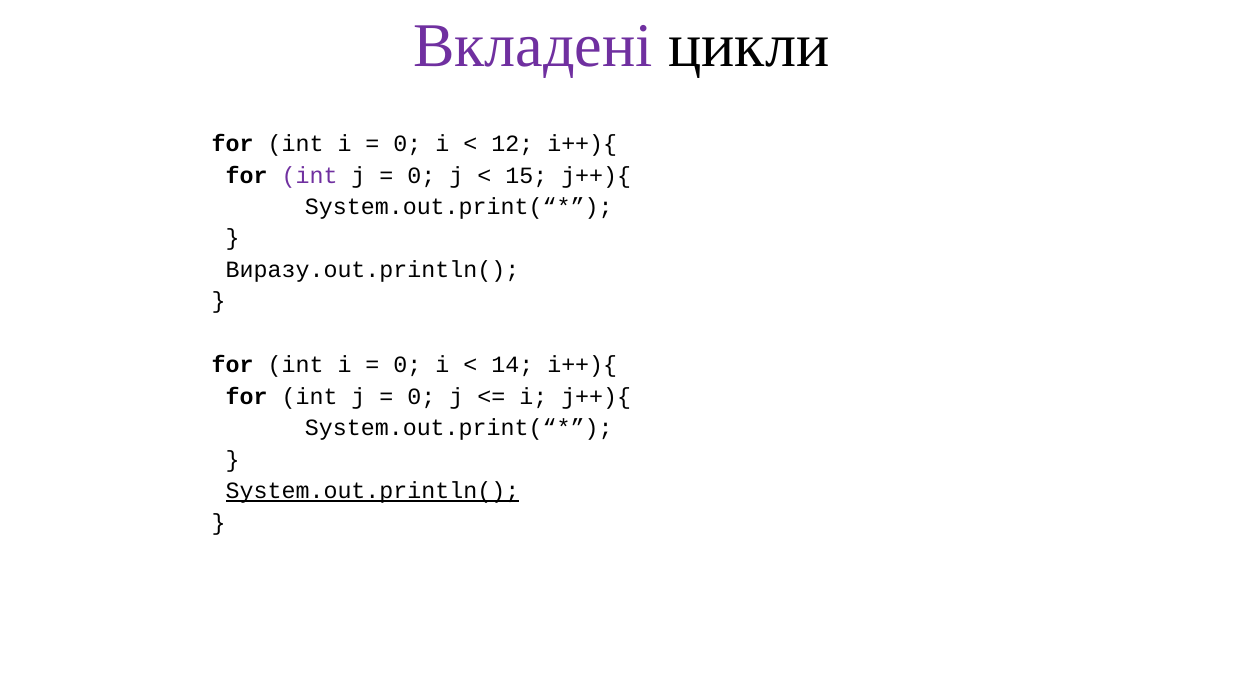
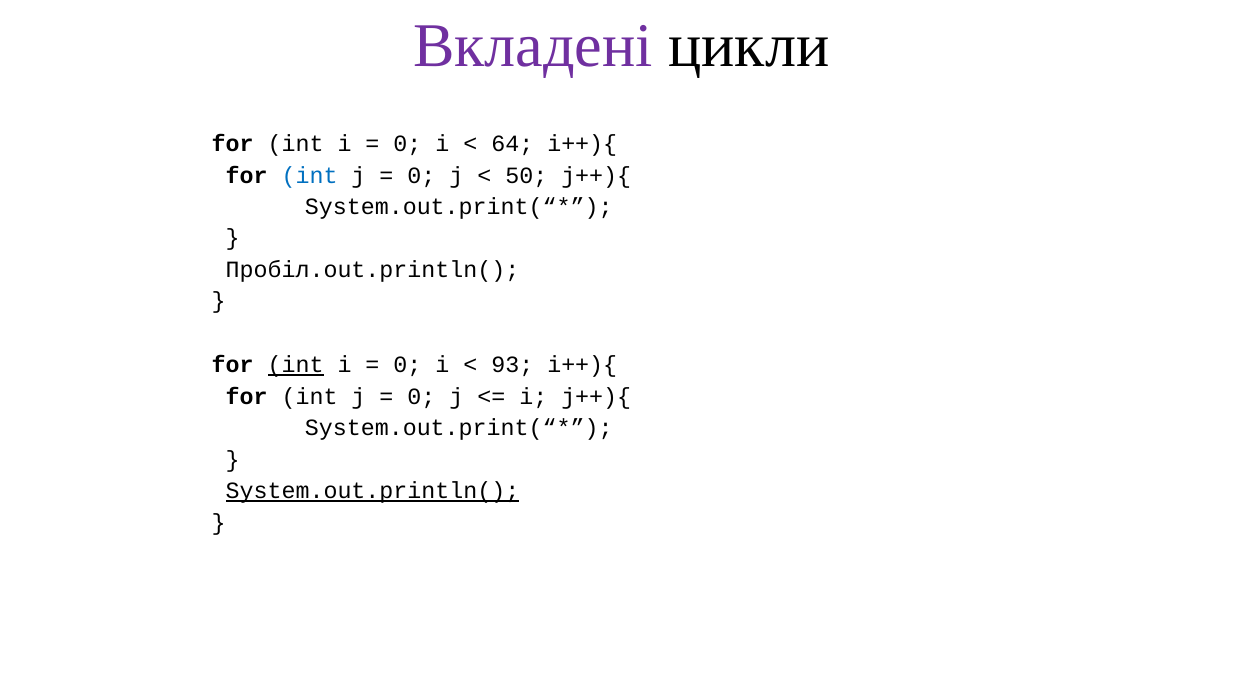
12: 12 -> 64 (512, 144)
int colour: purple -> blue (310, 175)
15: 15 -> 50 (526, 175)
Виразу.out.println(: Виразу.out.println( -> Пробіл.out.println( (372, 270)
int underline: none -> present (296, 365)
14: 14 -> 93 (512, 365)
